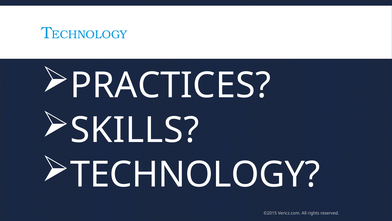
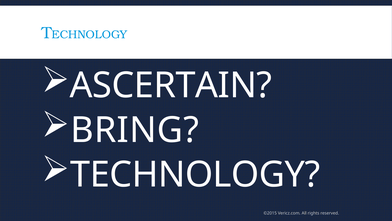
PRACTICES: PRACTICES -> ASCERTAIN (171, 85)
SKILLS: SKILLS -> BRING (135, 130)
